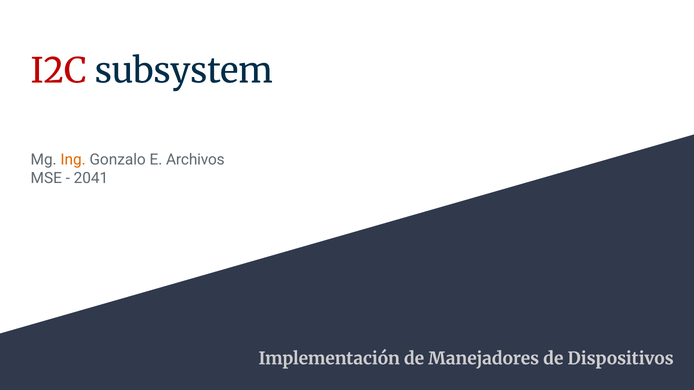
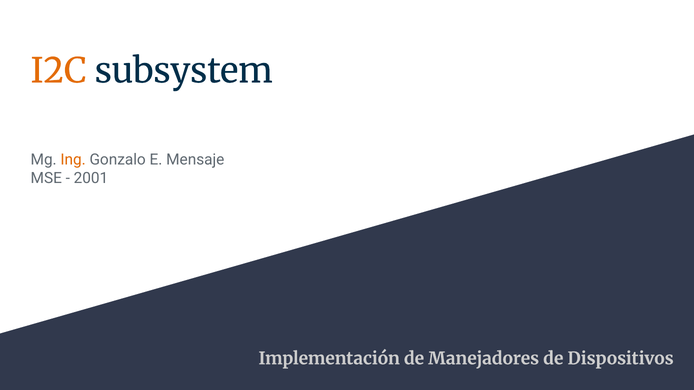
I2C colour: red -> orange (59, 71)
Archivos: Archivos -> Mensaje (195, 160)
2041: 2041 -> 2001 (91, 178)
